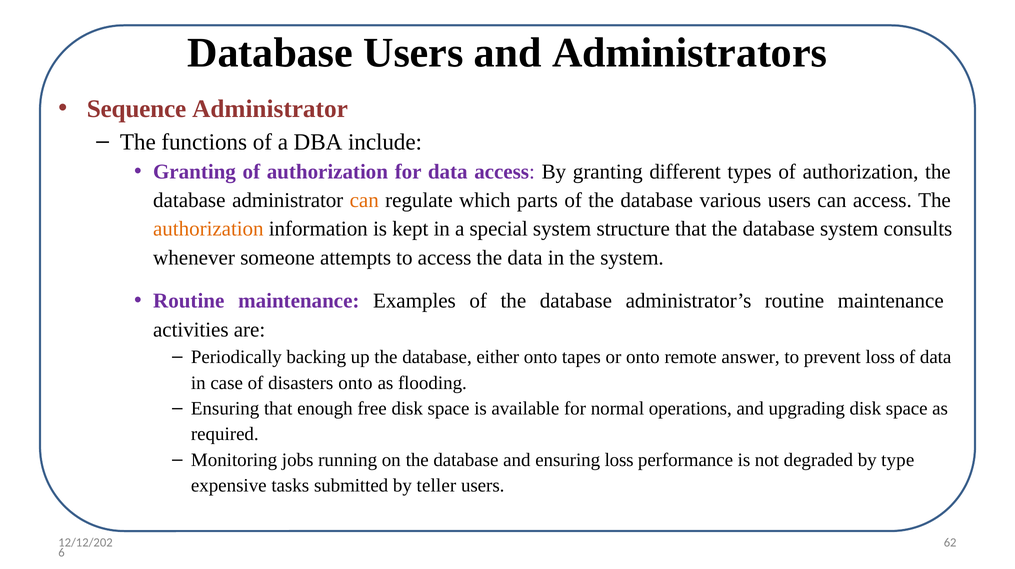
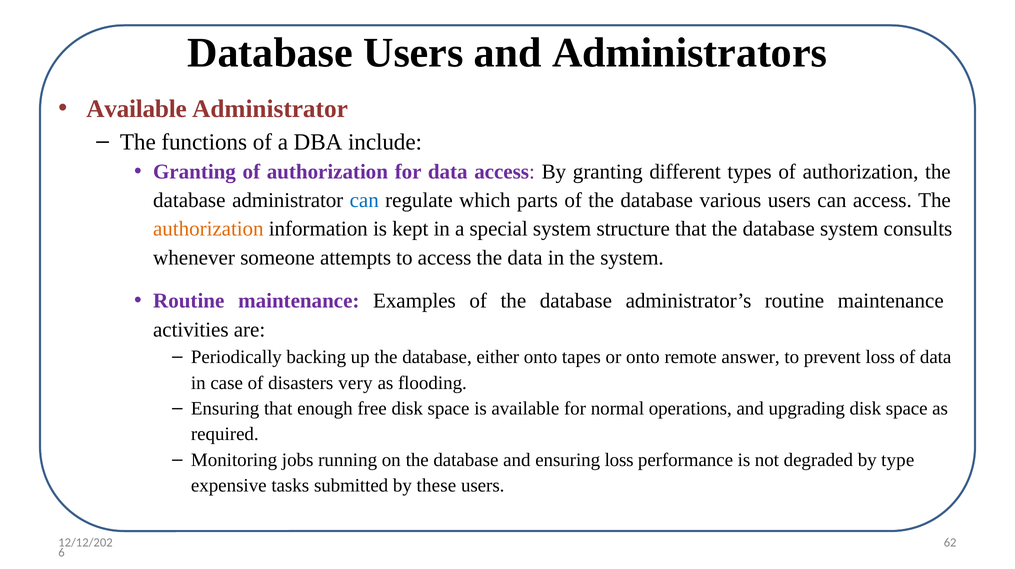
Sequence: Sequence -> Available (136, 109)
can colour: orange -> blue (364, 200)
disasters onto: onto -> very (355, 382)
teller: teller -> these (436, 485)
